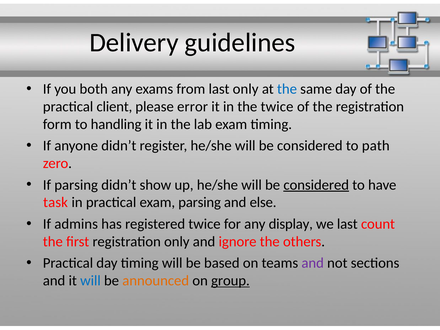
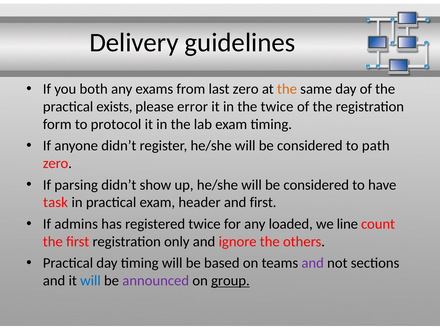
last only: only -> zero (246, 89)
the colour: blue -> orange (287, 89)
client: client -> exists (114, 107)
handling: handling -> protocol (116, 124)
considered underline: present -> none (316, 185)
exam parsing: parsing -> header (200, 202)
and else: else -> first (263, 202)
display: display -> loaded (291, 224)
we last: last -> line (347, 224)
announced colour: orange -> purple (156, 281)
